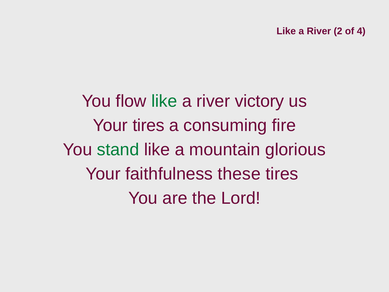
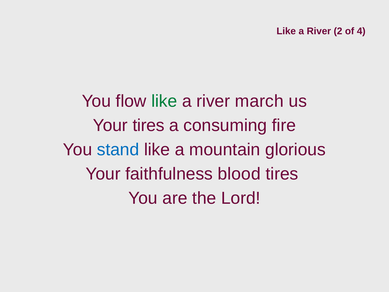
victory: victory -> march (259, 101)
stand colour: green -> blue (118, 149)
these: these -> blood (239, 174)
